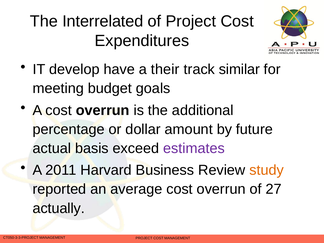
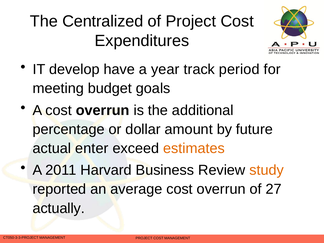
Interrelated: Interrelated -> Centralized (103, 21)
their: their -> year (165, 69)
similar: similar -> period (239, 69)
basis: basis -> enter (92, 148)
estimates colour: purple -> orange (194, 148)
